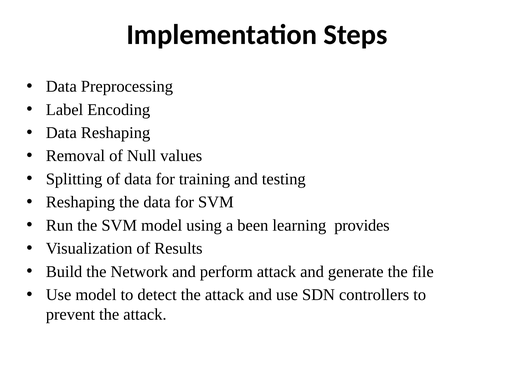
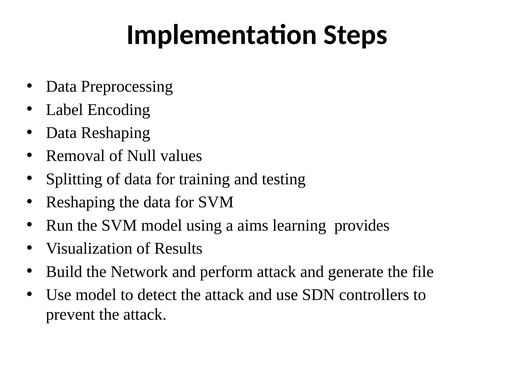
been: been -> aims (253, 225)
